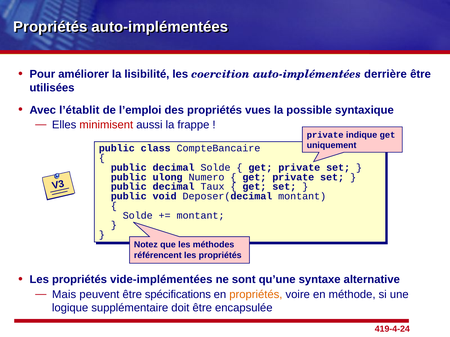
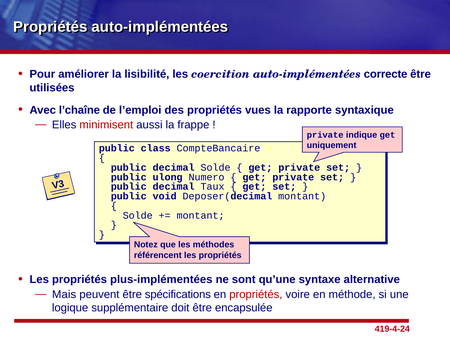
derrière: derrière -> correcte (386, 74)
l’établit: l’établit -> l’chaîne (79, 110)
possible: possible -> rapporte (309, 110)
vide-implémentées: vide-implémentées -> plus-implémentées (161, 280)
propriétés colour: orange -> red (256, 295)
